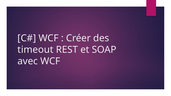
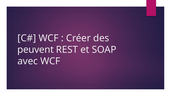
timeout: timeout -> peuvent (36, 50)
